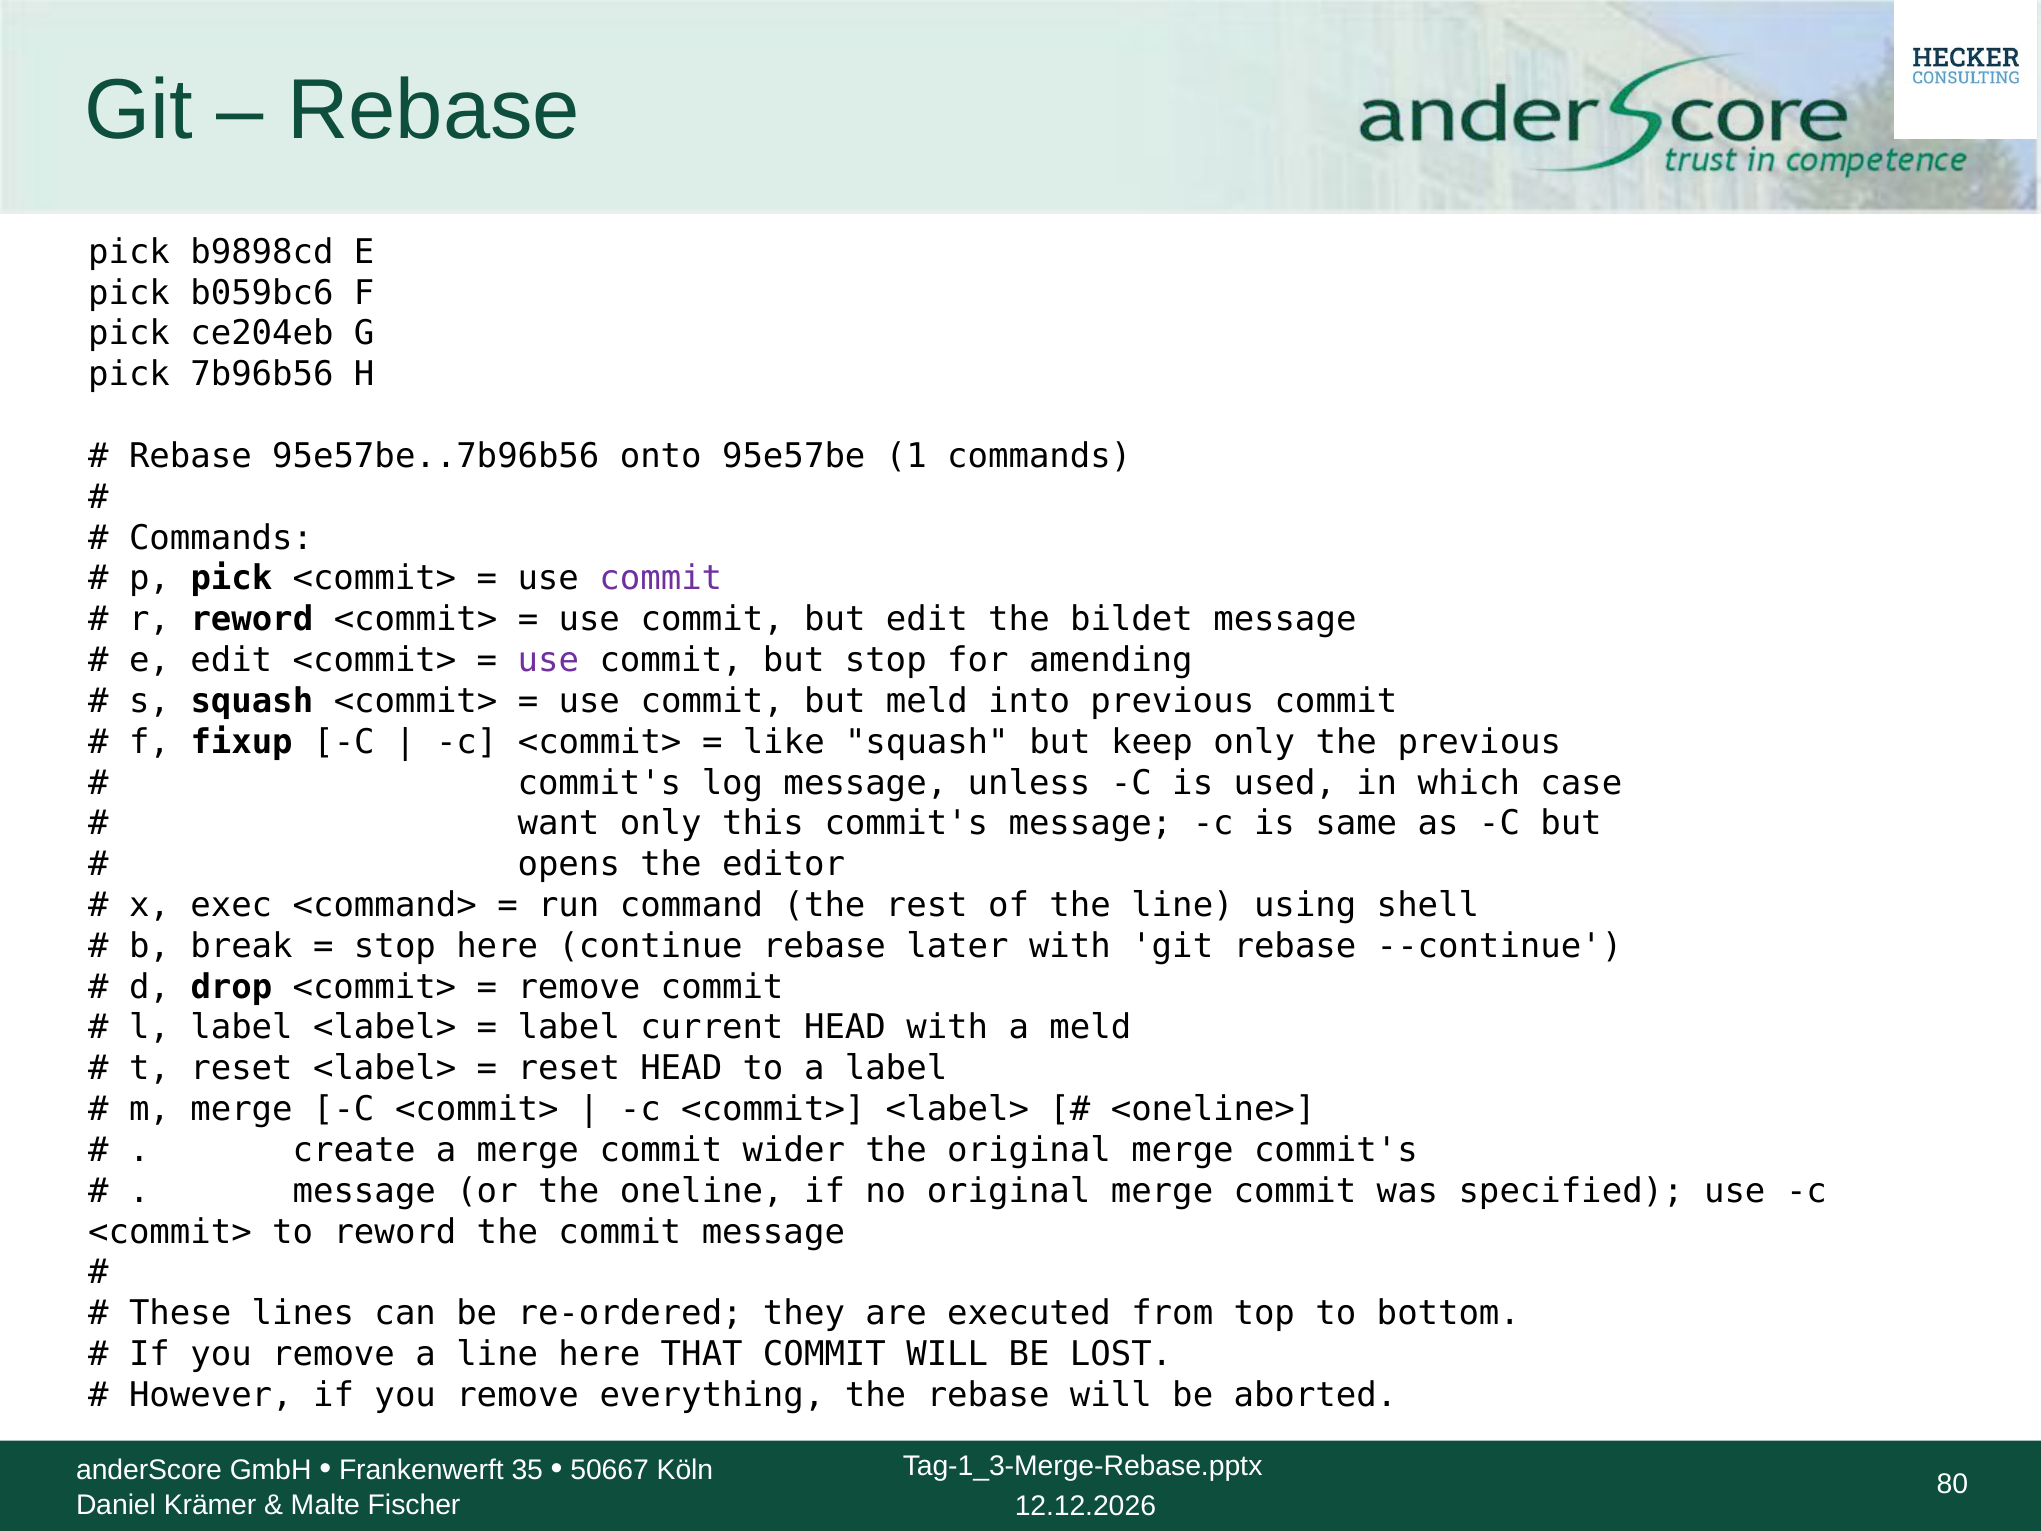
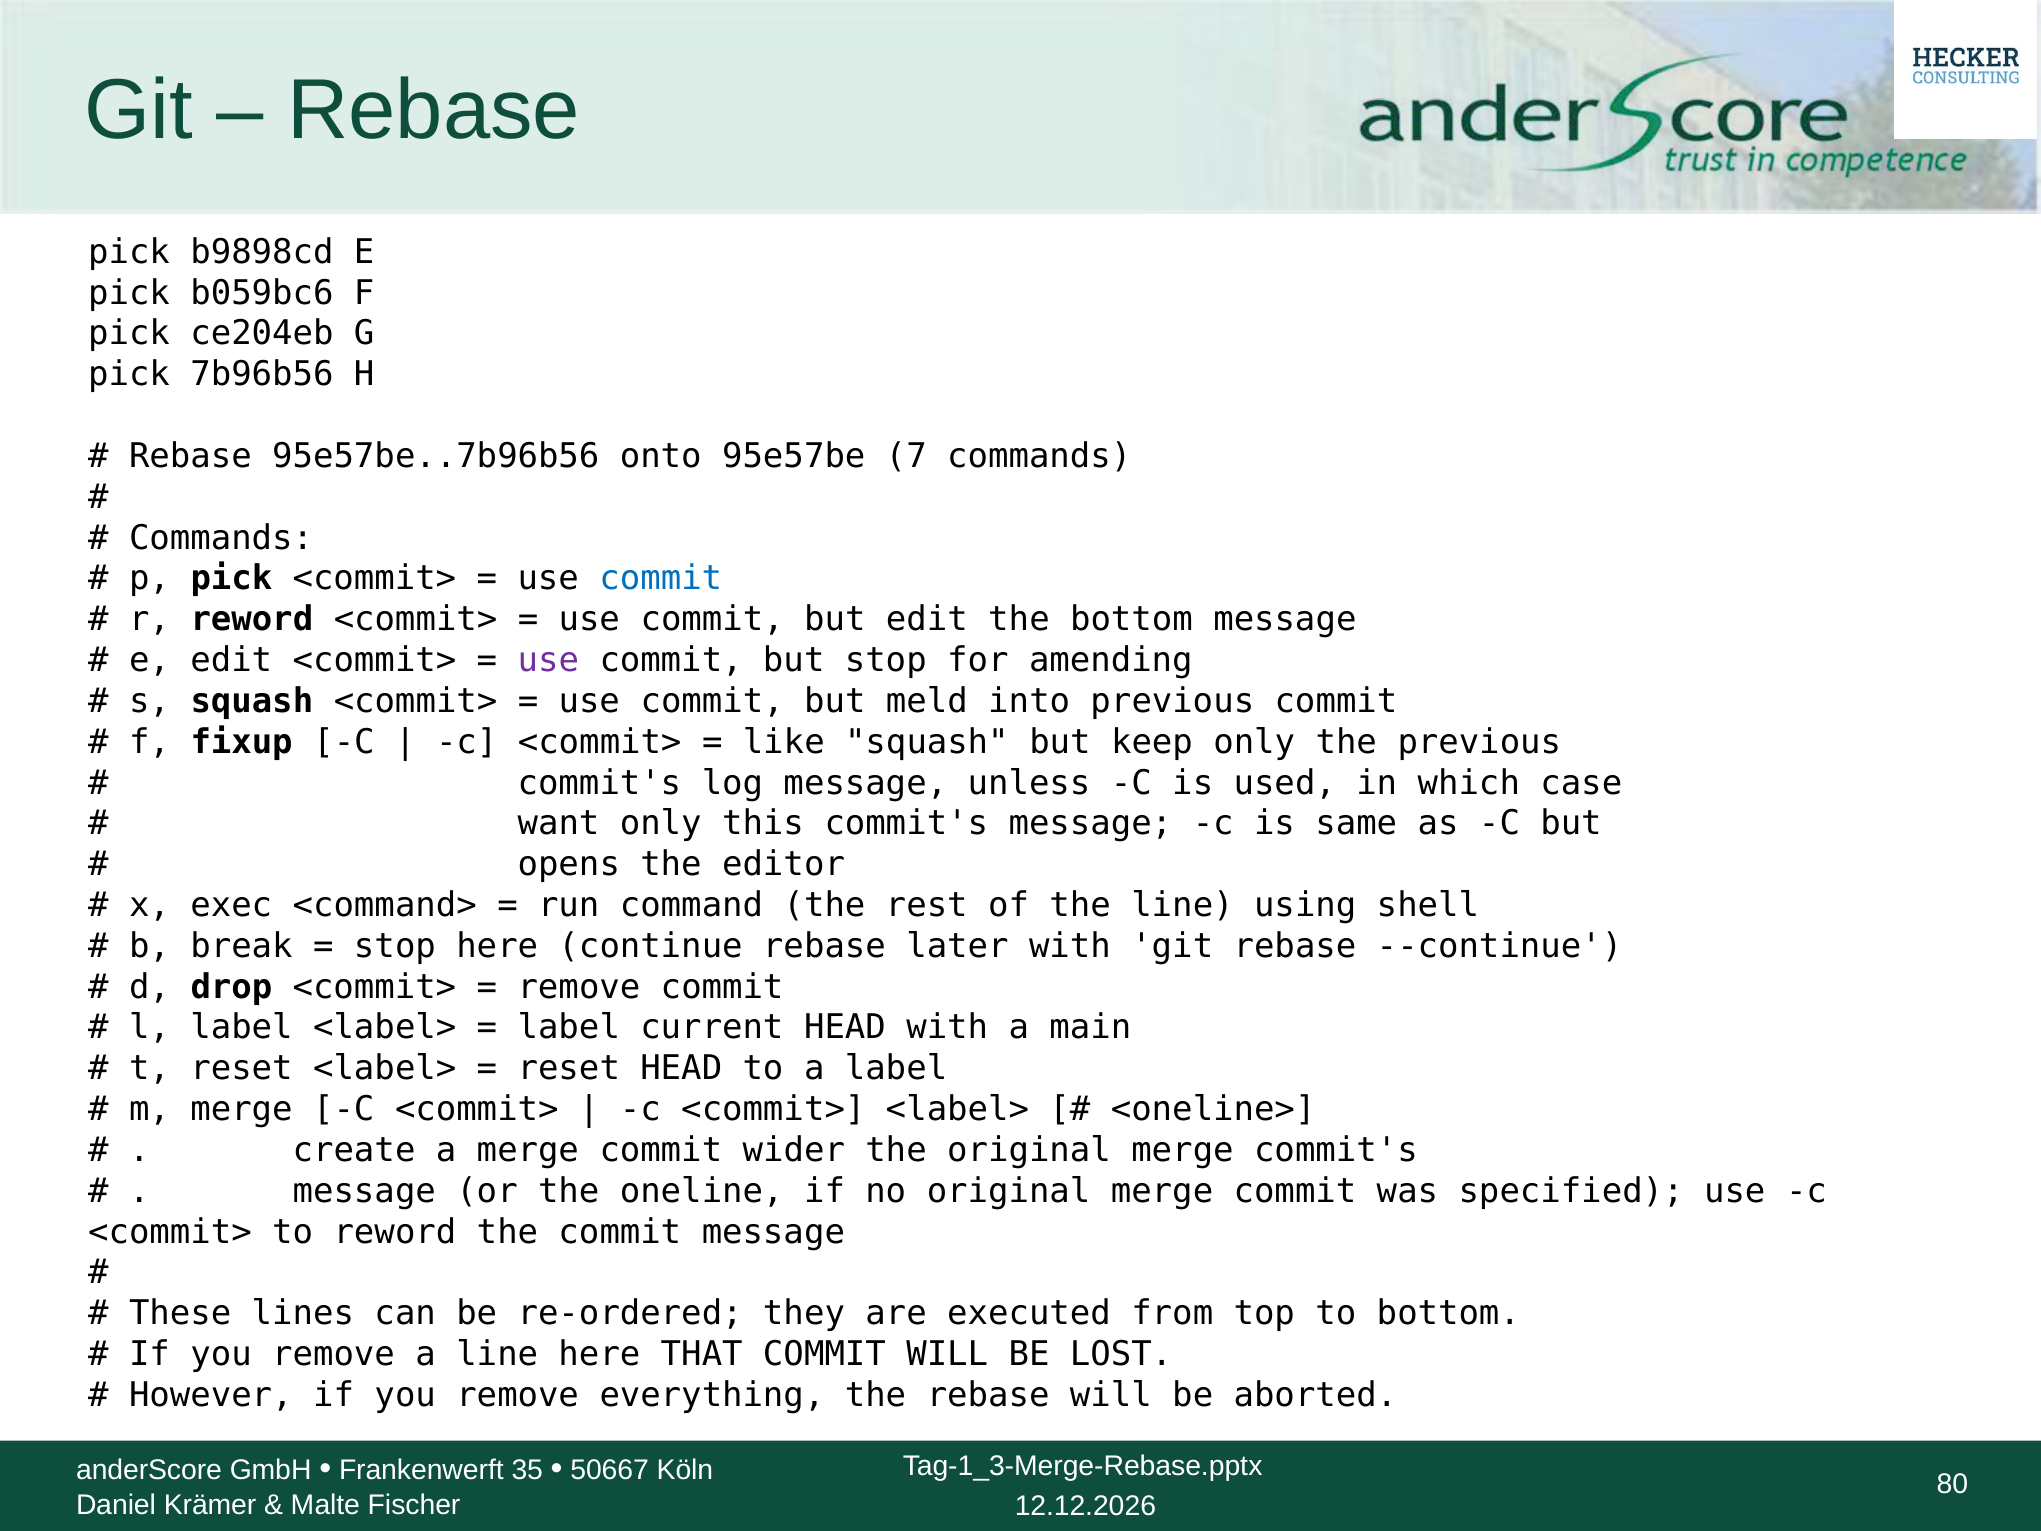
1: 1 -> 7 (906, 456)
commit colour: purple -> blue (661, 579)
the bildet: bildet -> bottom (1131, 619)
a meld: meld -> main (1090, 1028)
